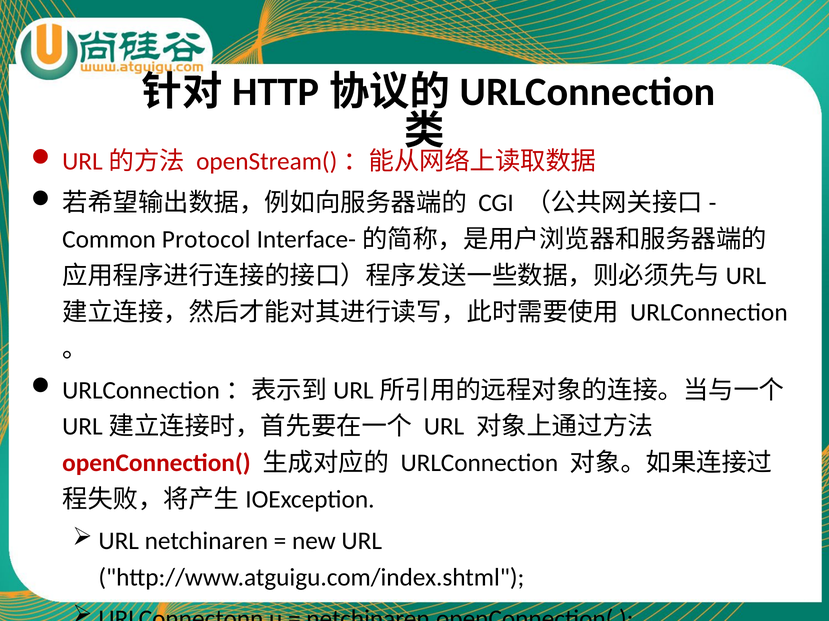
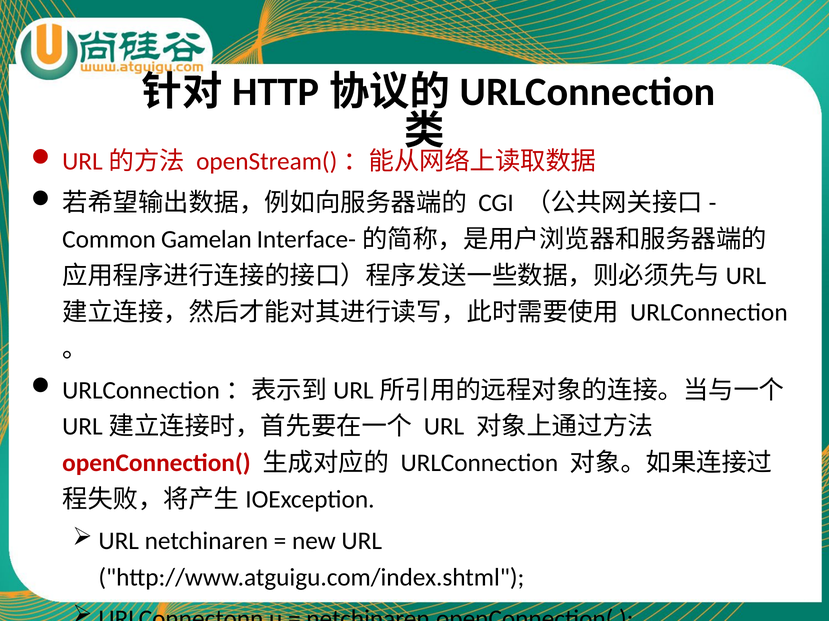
Protocol: Protocol -> Gamelan (206, 240)
